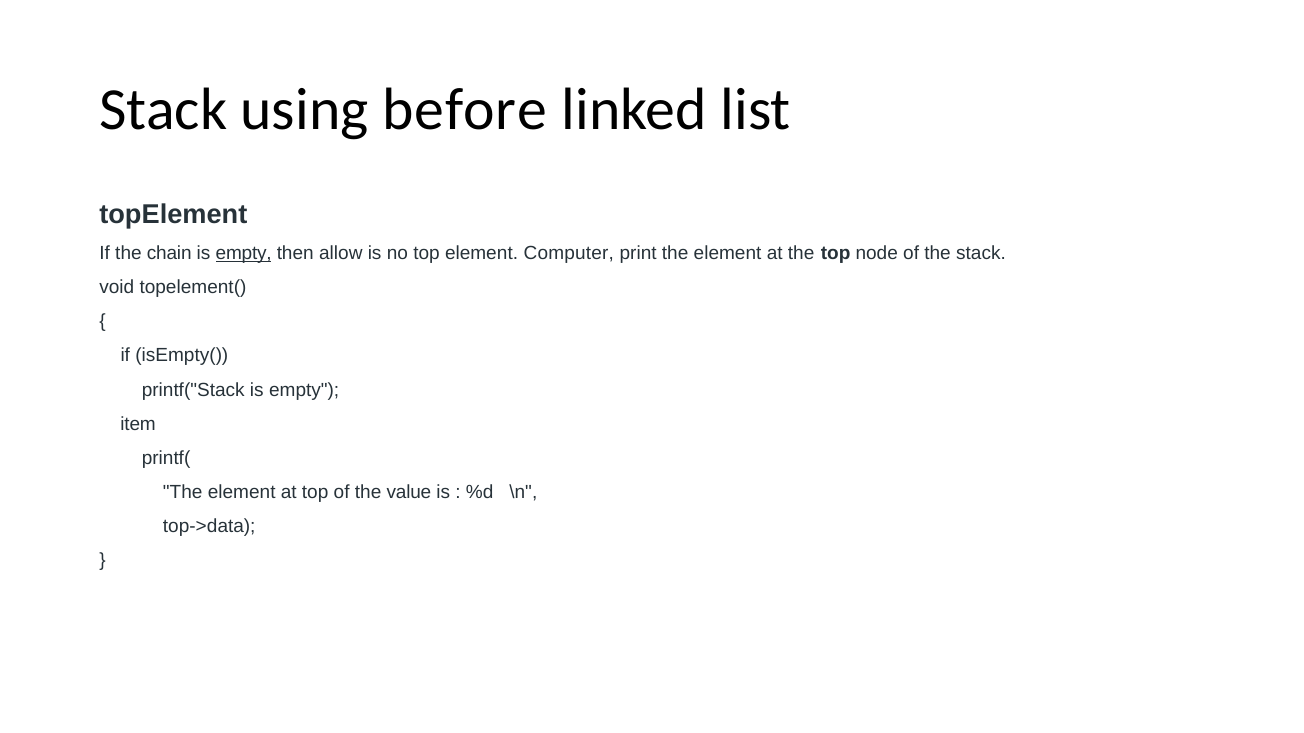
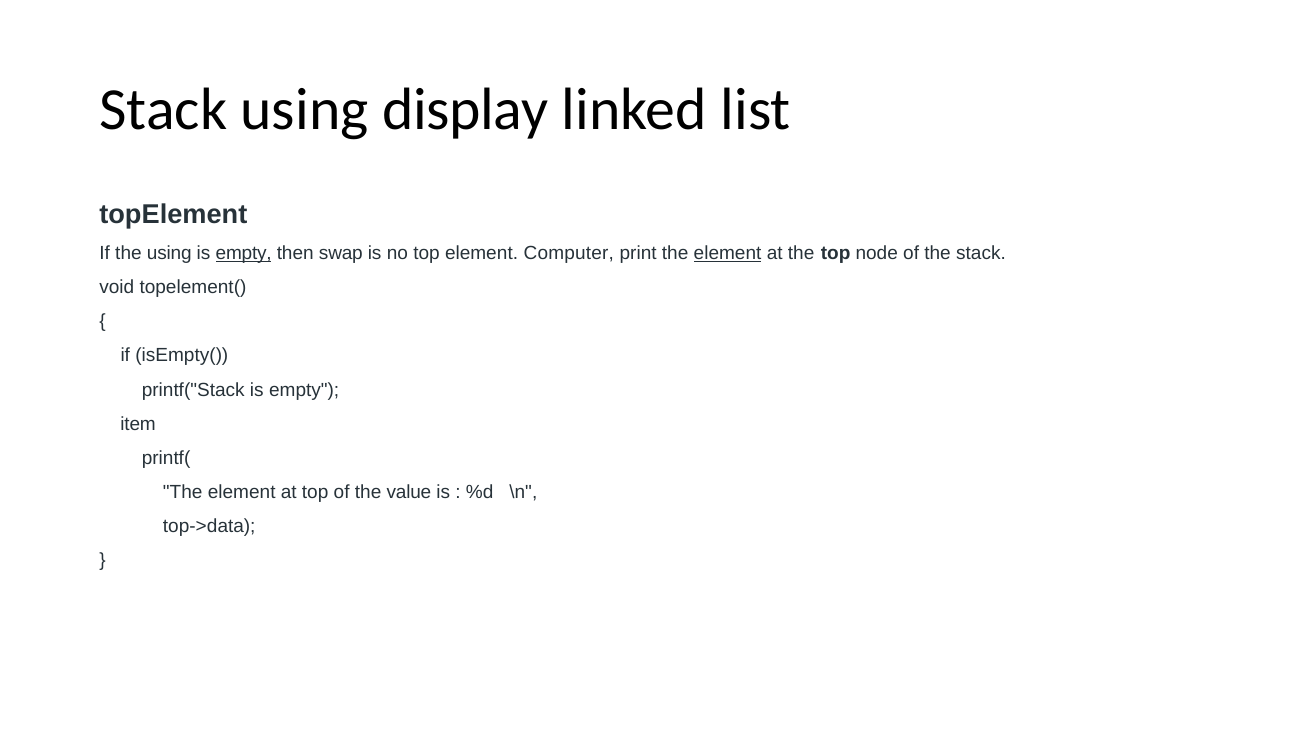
before: before -> display (465, 110)
the chain: chain -> using (169, 253)
allow: allow -> swap (341, 253)
element underline: none -> present (728, 253)
